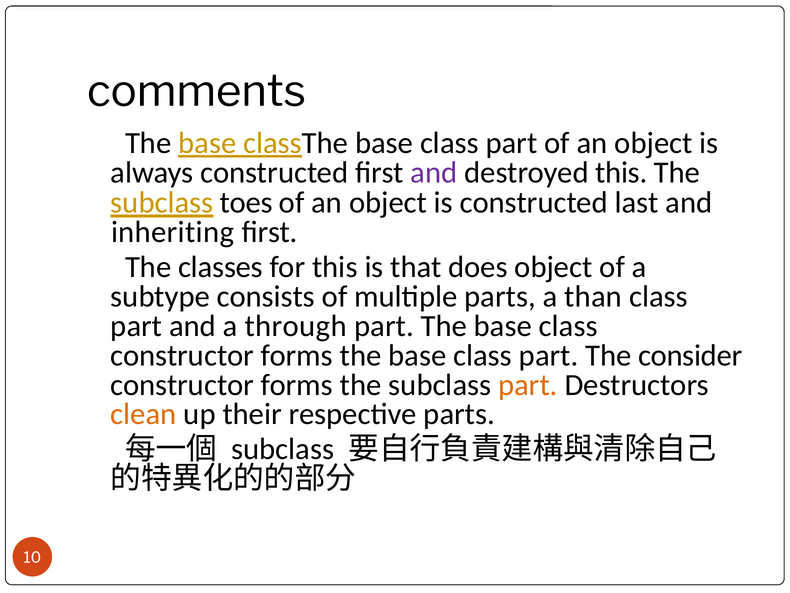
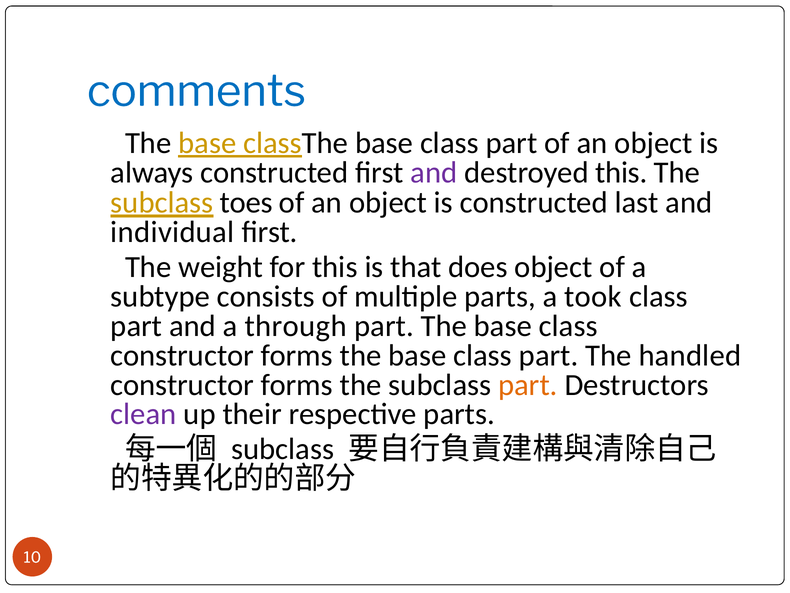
comments colour: black -> blue (196, 91)
inheriting: inheriting -> individual (172, 232)
classes: classes -> weight (221, 267)
than: than -> took (593, 296)
consider: consider -> handled (690, 355)
clean colour: orange -> purple (143, 414)
